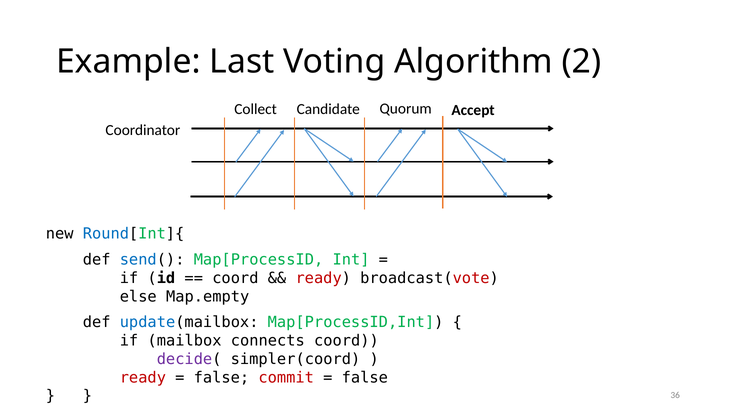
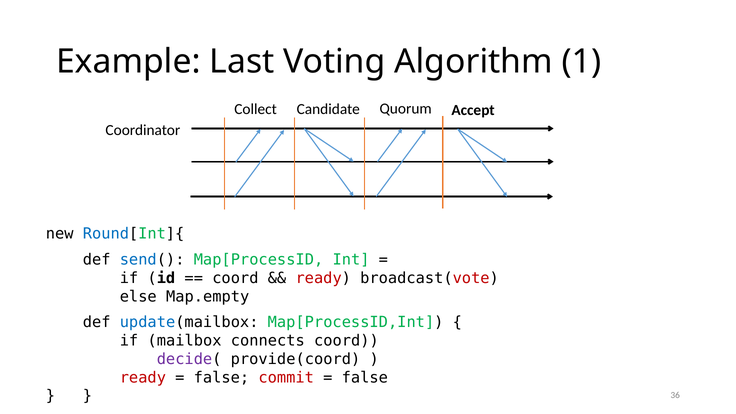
2: 2 -> 1 (581, 62)
simpler(coord: simpler(coord -> provide(coord (295, 359)
